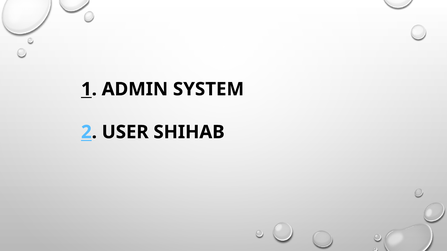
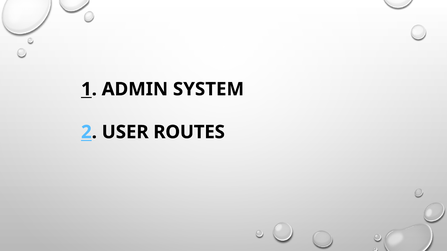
SHIHAB: SHIHAB -> ROUTES (189, 132)
